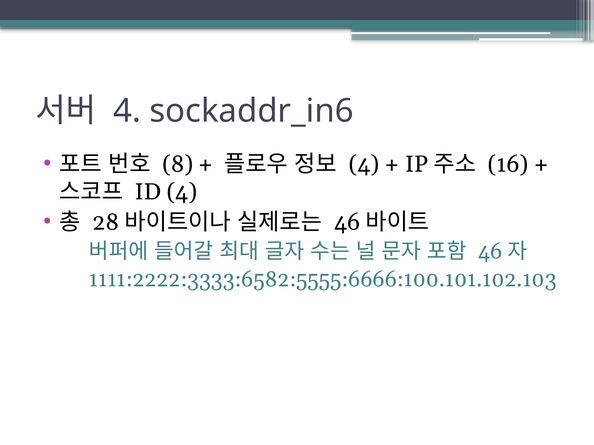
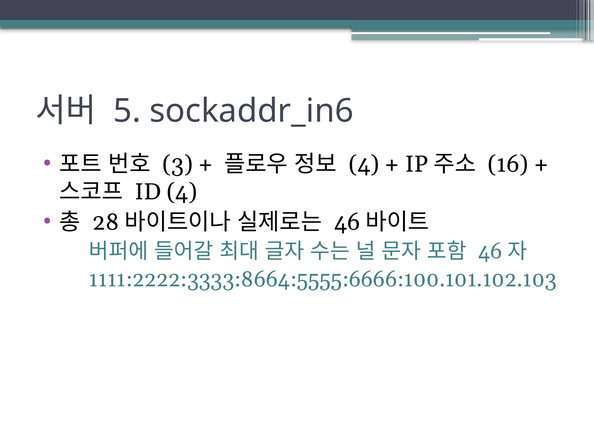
4: 4 -> 5 (127, 111)
8: 8 -> 3 (178, 165)
1111:2222:3333:6582:5555:6666:100.101.102.103: 1111:2222:3333:6582:5555:6666:100.101.102.103 -> 1111:2222:3333:8664:5555:6666:100.101.102.103 (323, 280)
